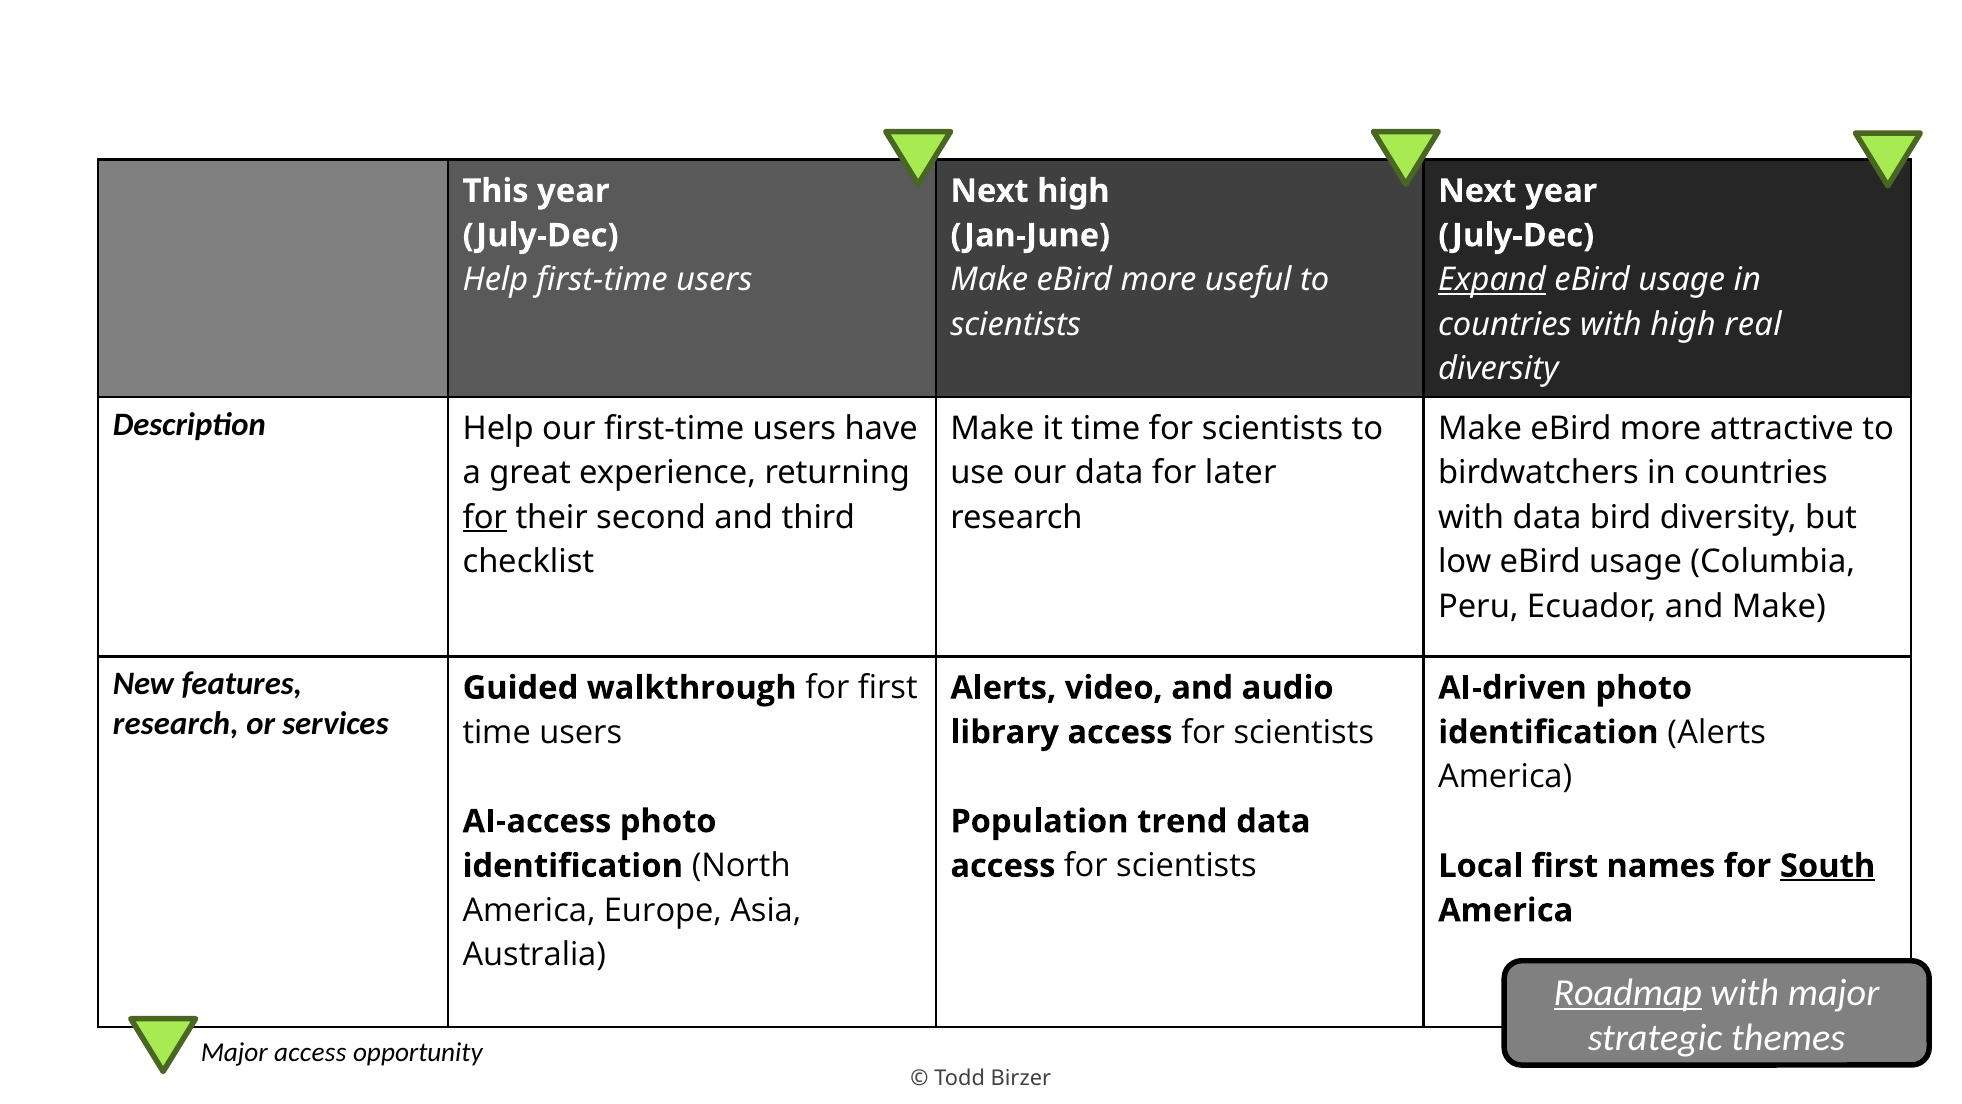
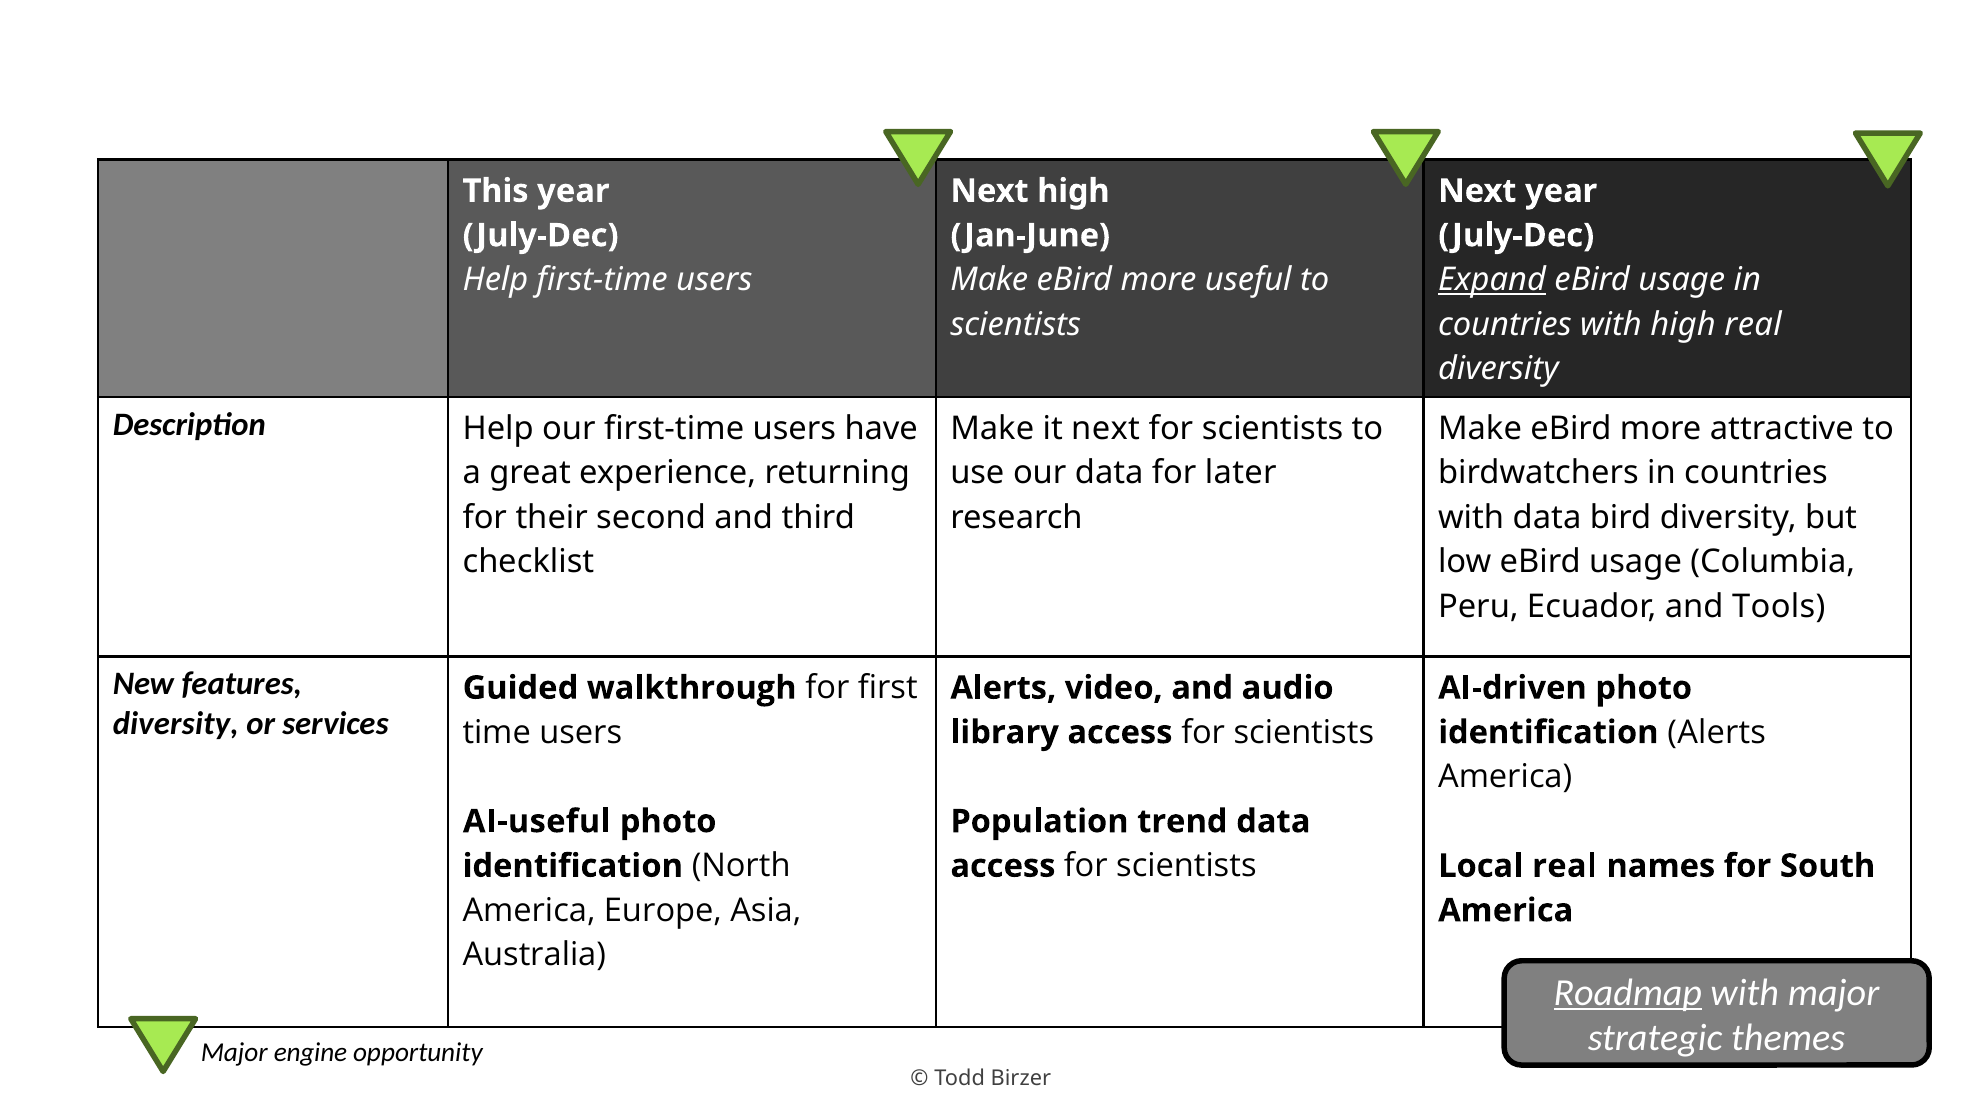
it time: time -> next (1106, 428)
for underline: present -> none (485, 517)
and Make: Make -> Tools (1779, 606)
research: research -> diversity (176, 724)
AI-access: AI-access -> AI-useful (537, 821)
Local first: first -> real (1565, 866)
South underline: present -> none (1828, 866)
Major access: access -> engine (310, 1052)
